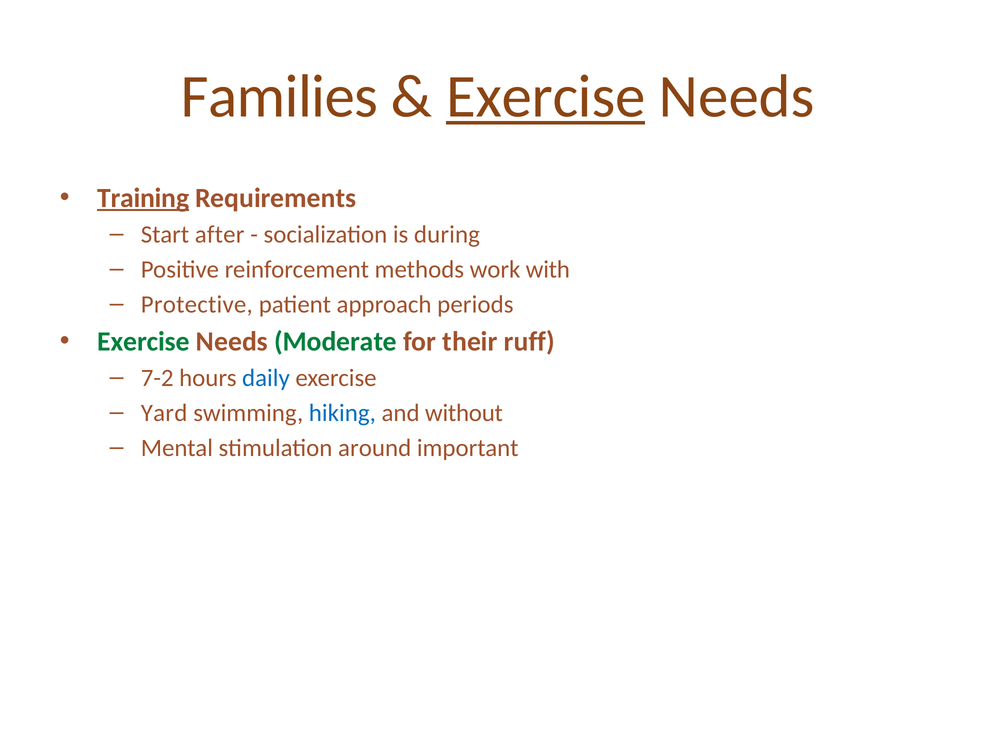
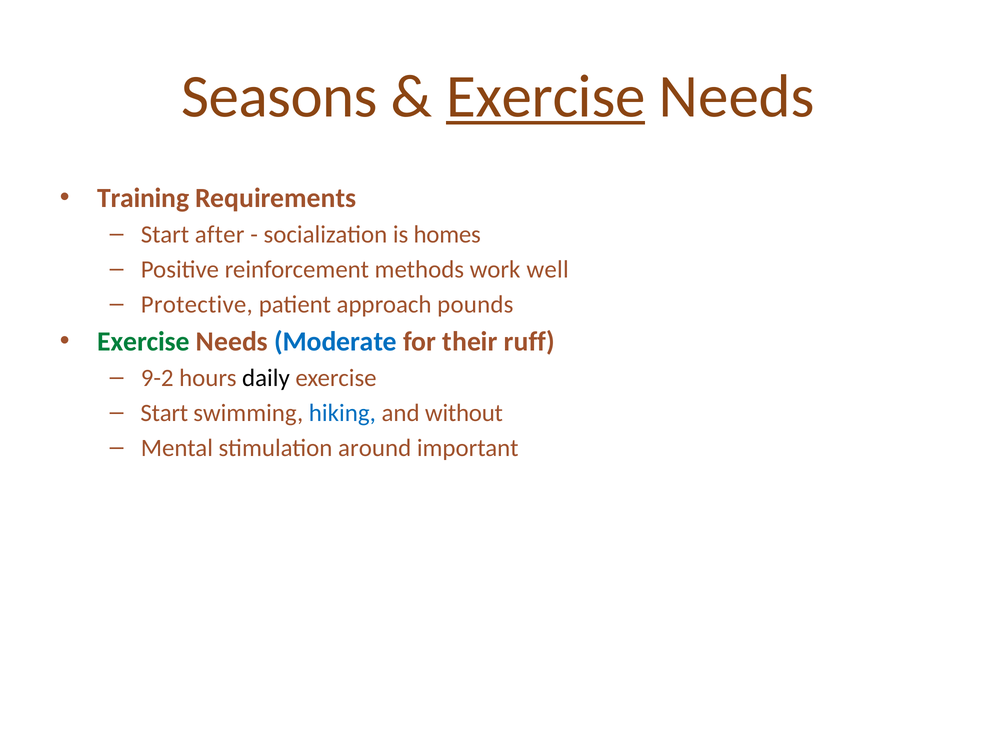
Families: Families -> Seasons (279, 97)
Training underline: present -> none (143, 198)
during: during -> homes (447, 234)
with: with -> well (548, 269)
periods: periods -> pounds (475, 304)
Moderate colour: green -> blue (336, 341)
7-2: 7-2 -> 9-2 (157, 378)
daily colour: blue -> black (266, 378)
Yard: Yard -> Start (164, 413)
